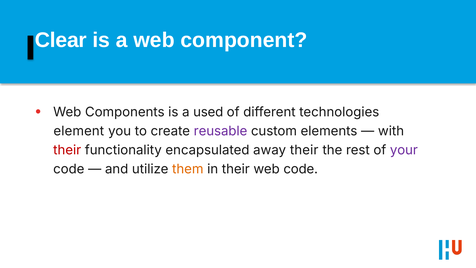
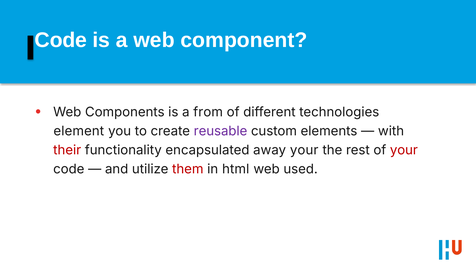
Clear: Clear -> Code (61, 40)
used: used -> from (208, 112)
away their: their -> your (304, 150)
your colour: purple -> red (404, 150)
them colour: orange -> red (188, 169)
in their: their -> html (236, 169)
web code: code -> used (301, 169)
